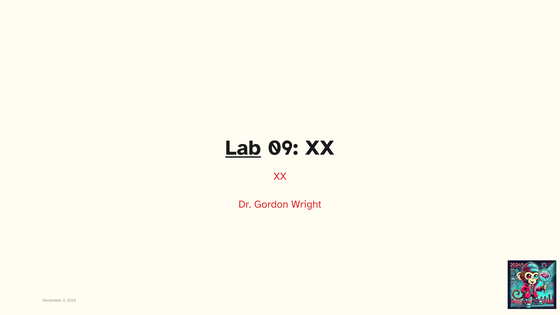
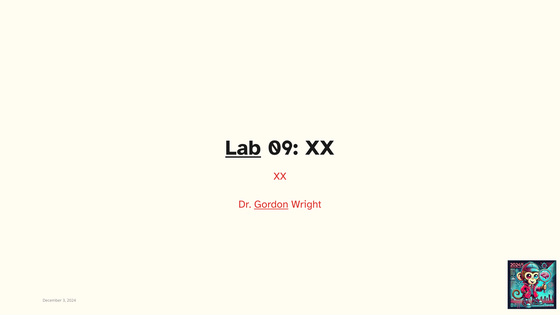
Gordon underline: none -> present (271, 204)
